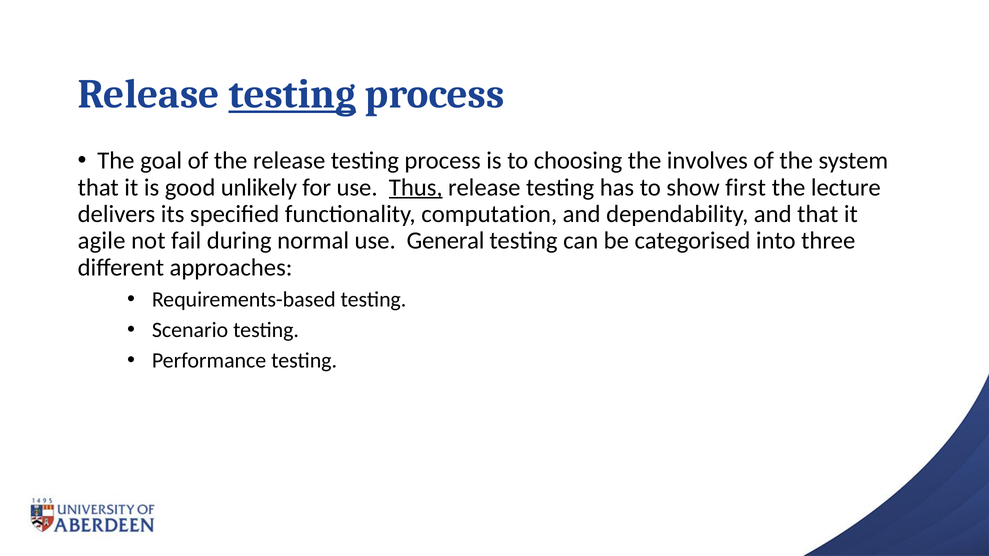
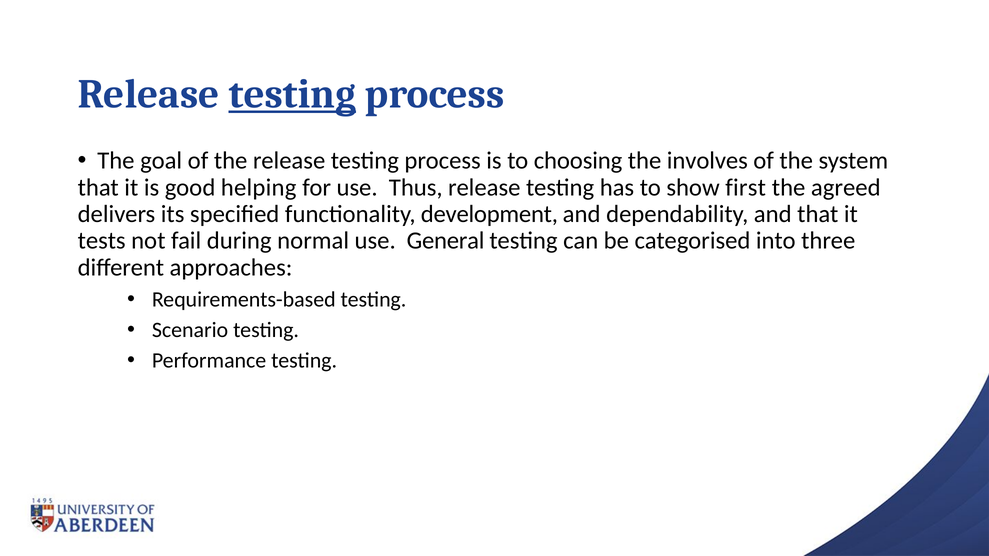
unlikely: unlikely -> helping (259, 187)
Thus underline: present -> none (416, 187)
lecture: lecture -> agreed (846, 187)
computation: computation -> development (489, 214)
agile: agile -> tests (102, 241)
